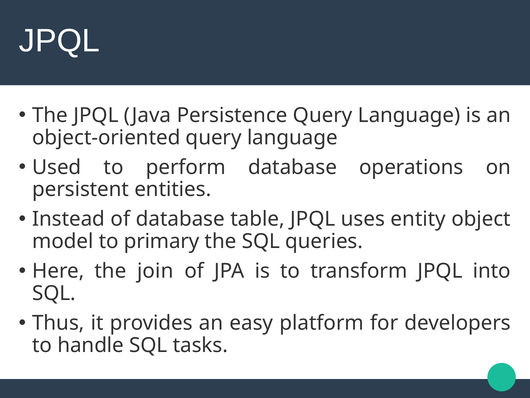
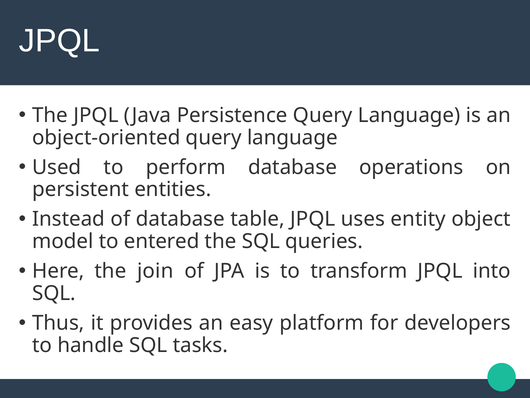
primary: primary -> entered (162, 241)
